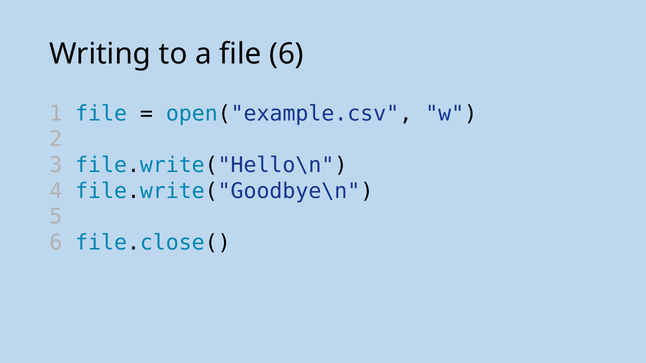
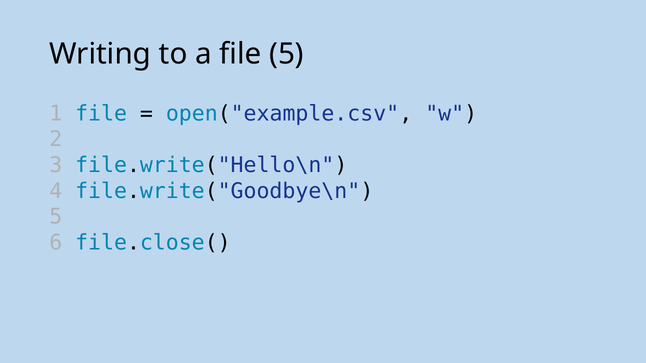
file 6: 6 -> 5 (287, 54)
